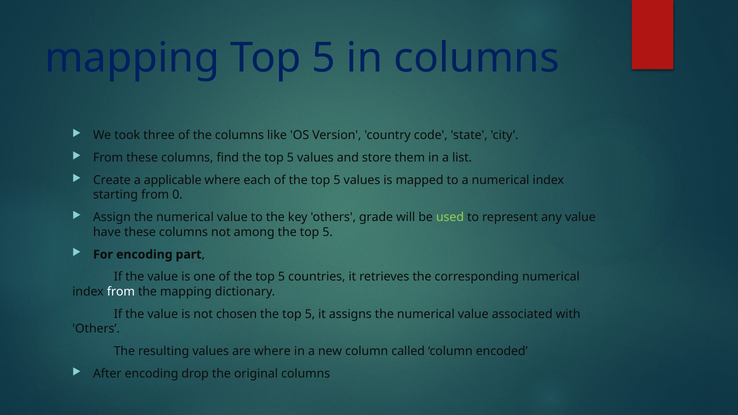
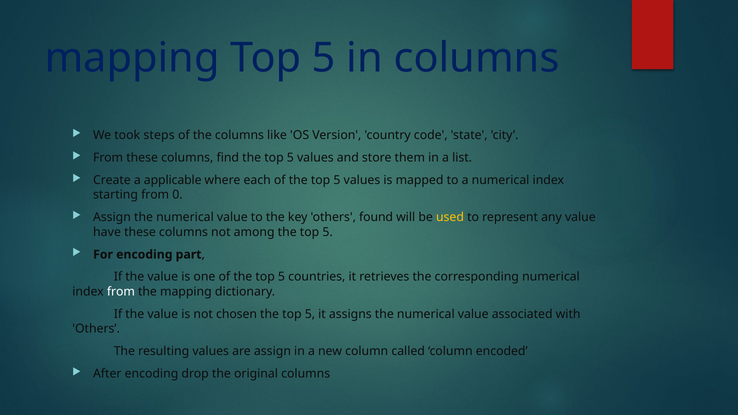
three: three -> steps (159, 135)
grade: grade -> found (376, 217)
used colour: light green -> yellow (450, 217)
are where: where -> assign (272, 351)
